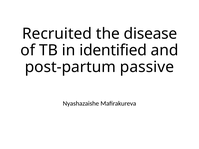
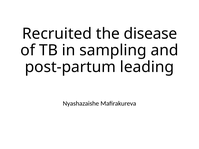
identified: identified -> sampling (113, 50)
passive: passive -> leading (147, 67)
